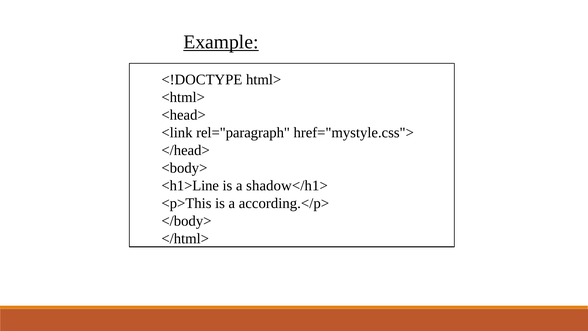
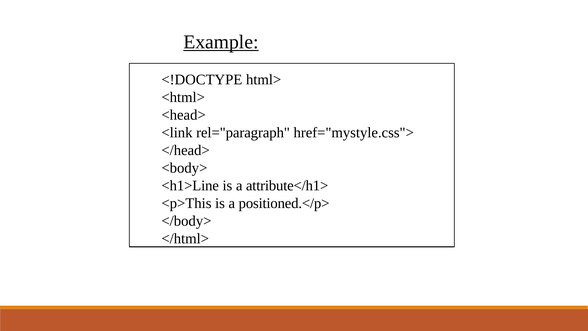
shadow</h1>: shadow</h1> -> attribute</h1> (287, 186)
according.</p>: according.</p> -> positioned.</p> (284, 203)
